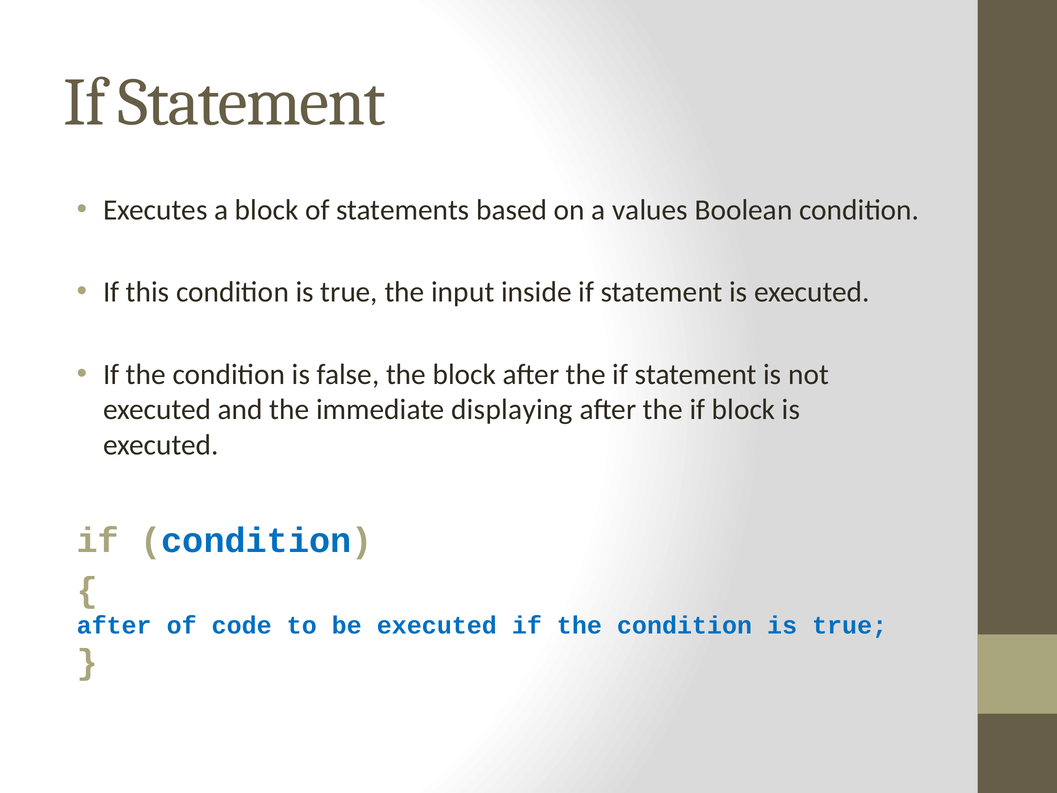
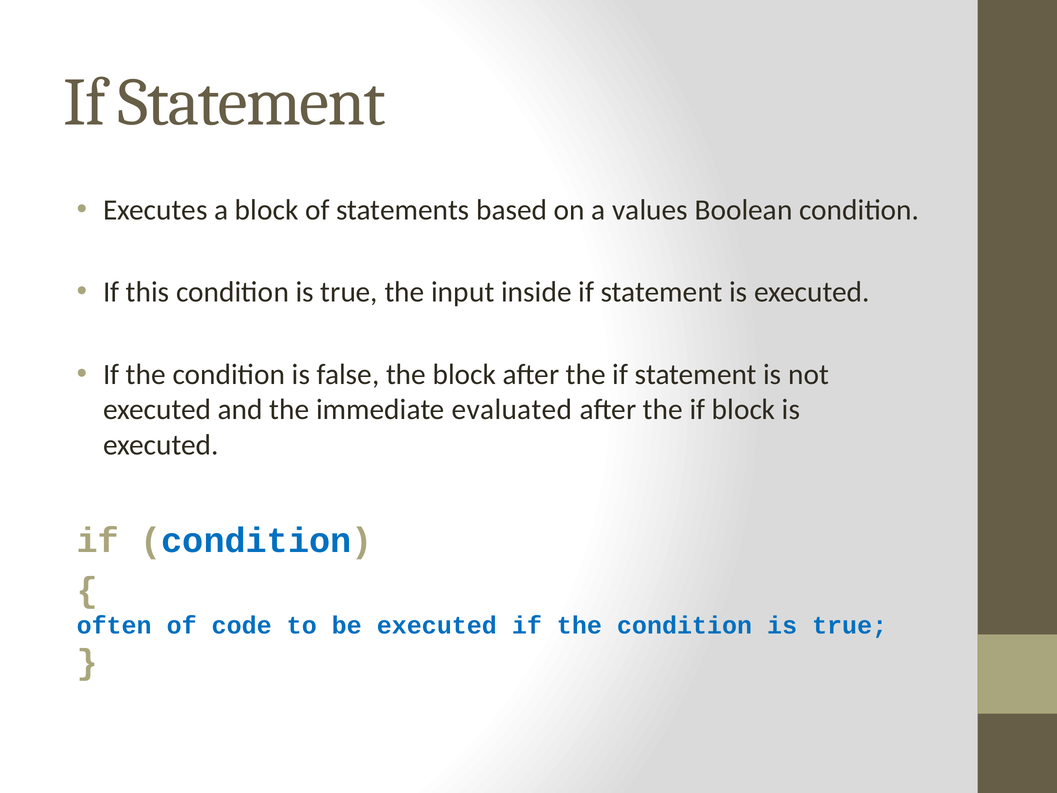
displaying: displaying -> evaluated (512, 410)
after: after -> often (114, 625)
